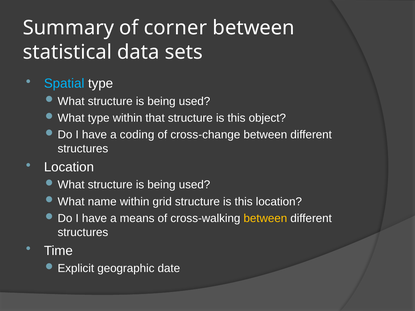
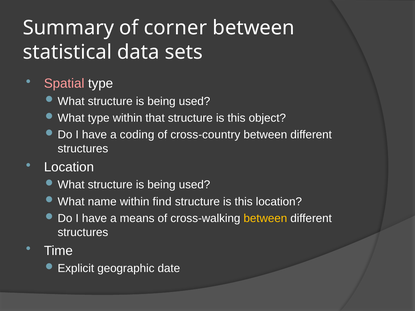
Spatial colour: light blue -> pink (64, 84)
cross-change: cross-change -> cross-country (205, 135)
grid: grid -> find (162, 202)
